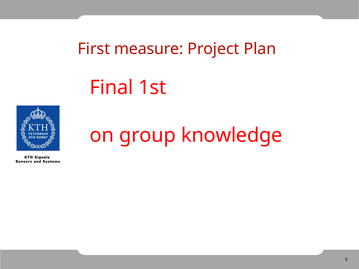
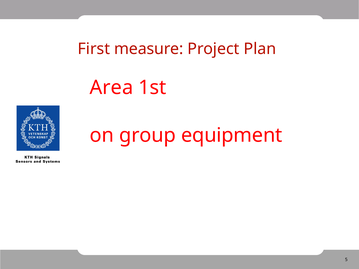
Final: Final -> Area (111, 88)
knowledge: knowledge -> equipment (232, 135)
